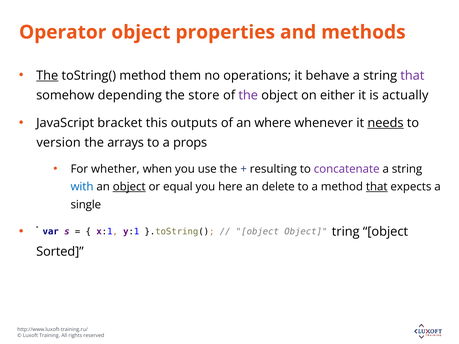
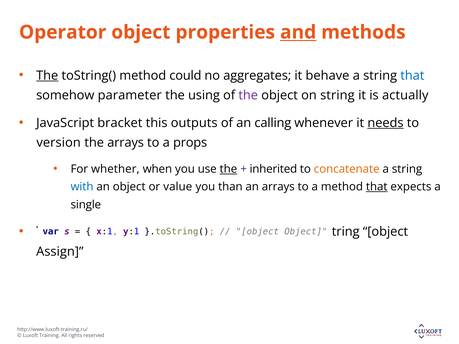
and underline: none -> present (298, 32)
them: them -> could (185, 76)
operations: operations -> aggregates (257, 76)
that colour: purple -> blue (412, 76)
depending: depending -> parameter (130, 95)
store: store -> using (204, 95)
on either: either -> string (337, 95)
where: where -> calling (273, 123)
the underline: none -> present (228, 169)
resulting: resulting -> inherited (273, 169)
concatenate colour: purple -> orange (347, 169)
object underline: present -> none (129, 187)
equal: equal -> value (178, 187)
here: here -> than (230, 187)
an delete: delete -> arrays (278, 187)
Sorted: Sorted -> Assign (60, 252)
